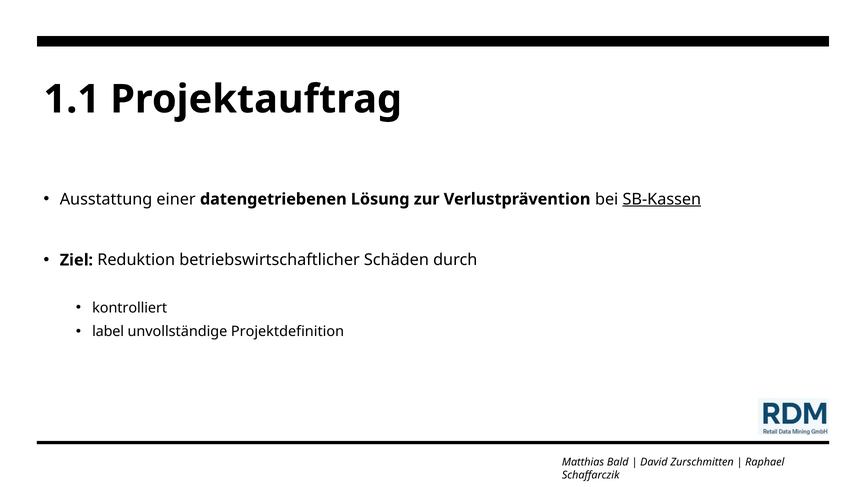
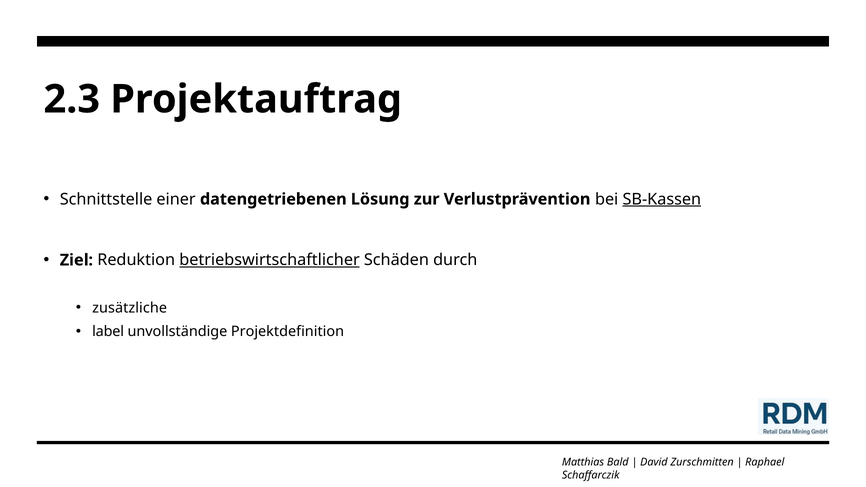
1.1: 1.1 -> 2.3 (72, 99)
Ausstattung: Ausstattung -> Schnittstelle (106, 199)
betriebswirtschaftlicher underline: none -> present (270, 260)
kontrolliert: kontrolliert -> zusätzliche (130, 308)
